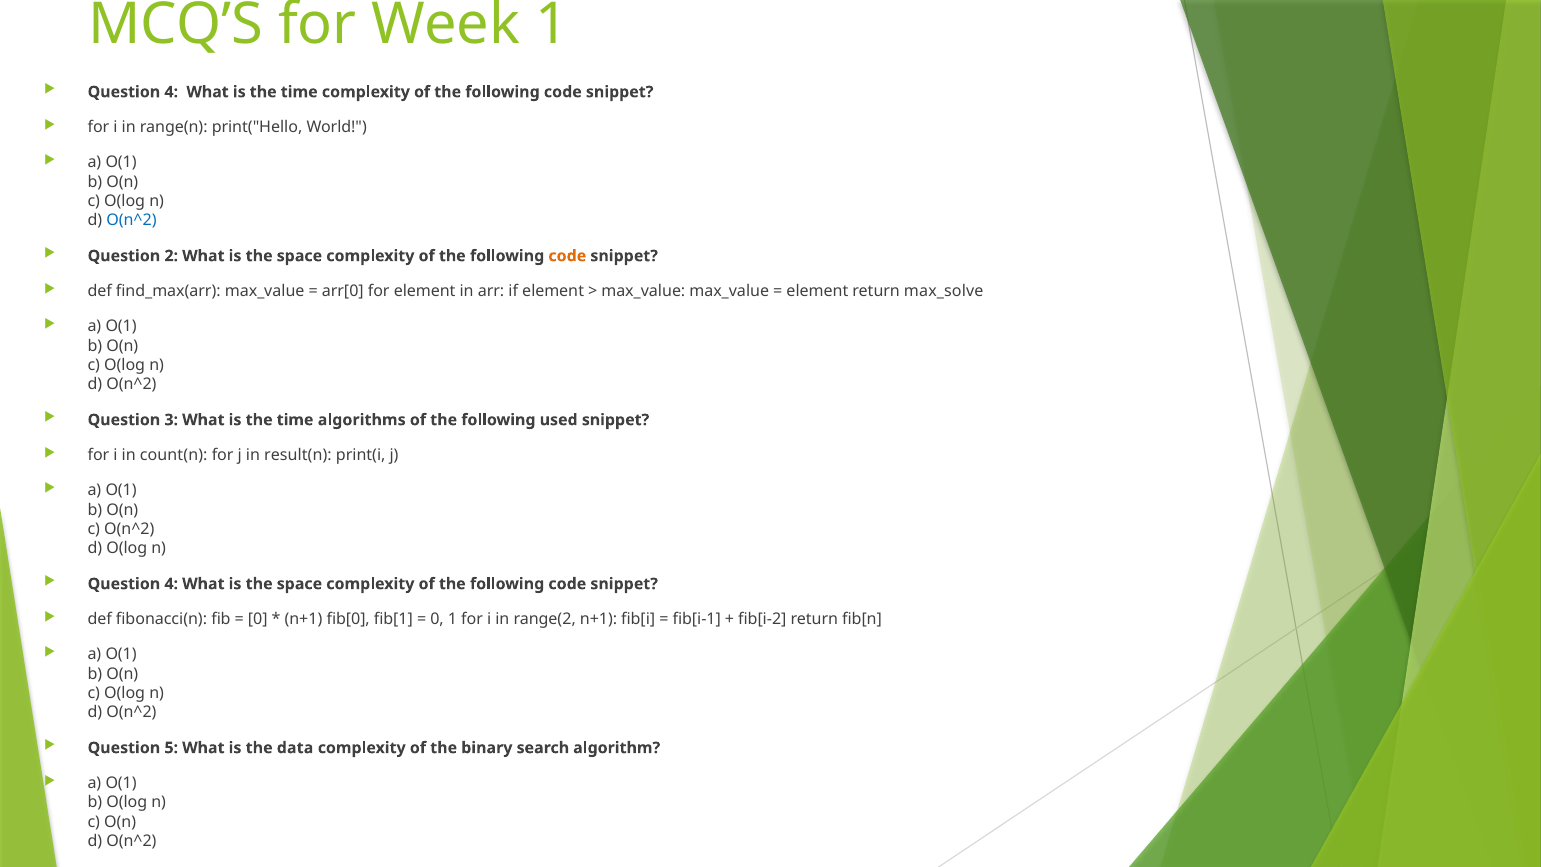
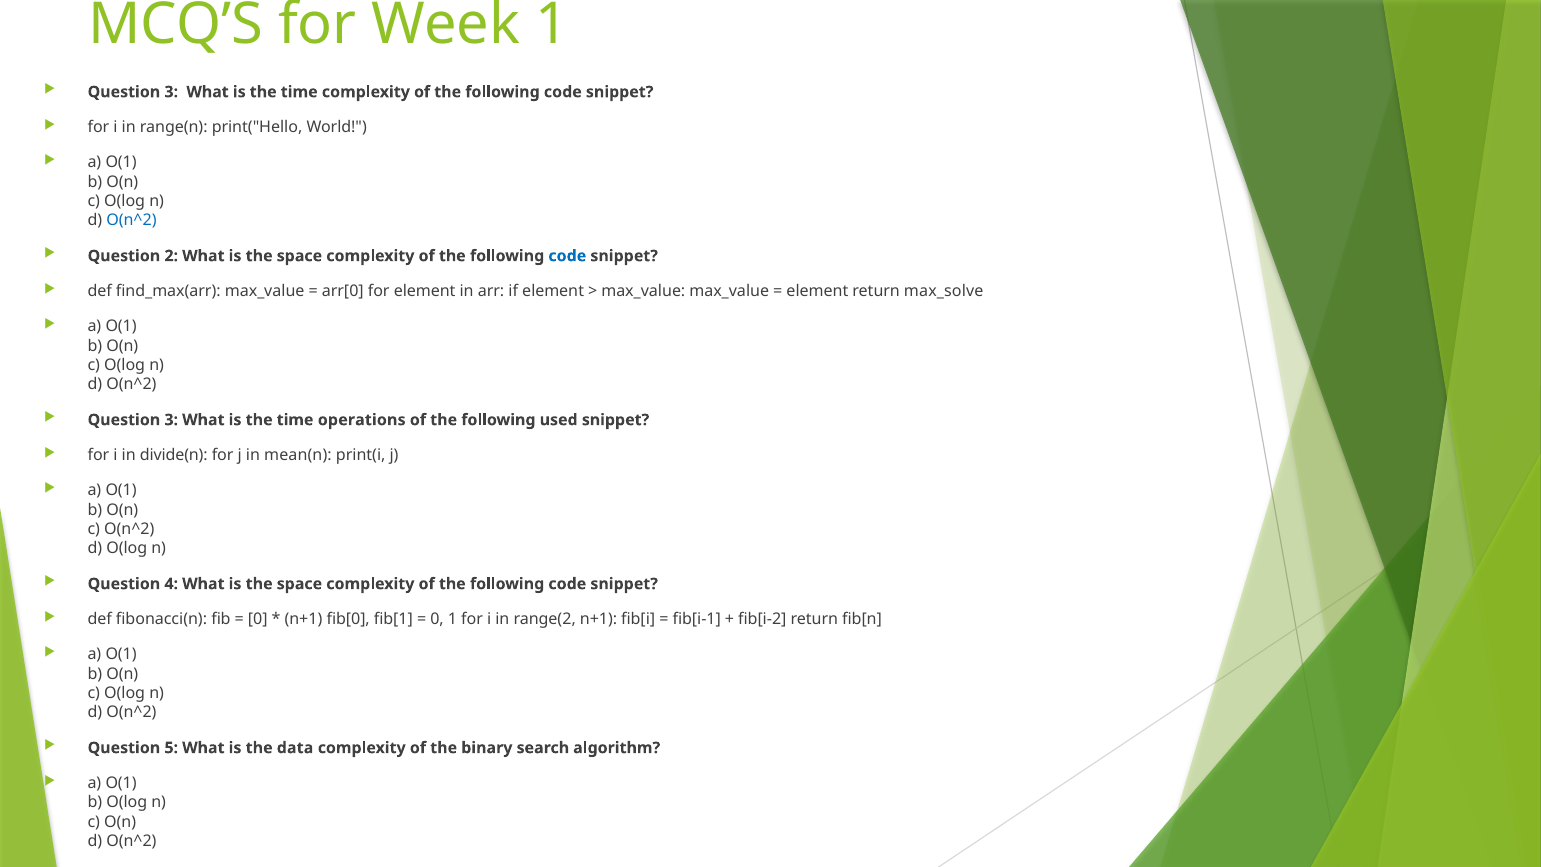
4: 4 -> 3 (171, 92)
code colour: orange -> blue (567, 256)
algorithms: algorithms -> operations (362, 420)
count(n: count(n -> divide(n (174, 455)
result(n: result(n -> mean(n (298, 455)
